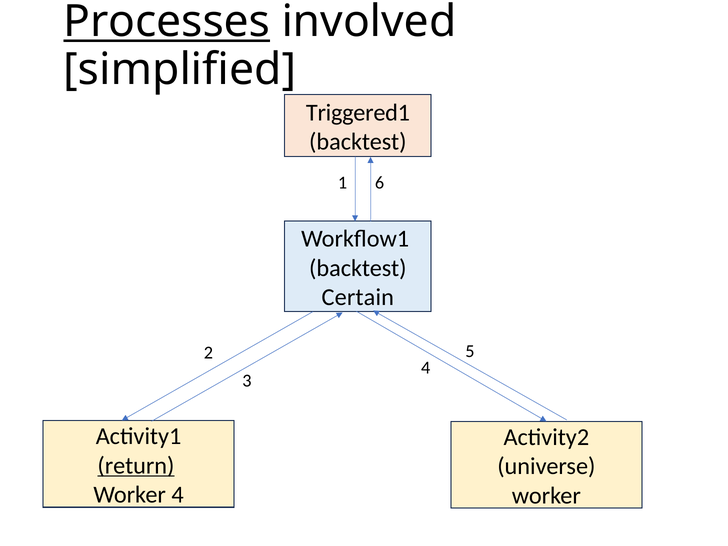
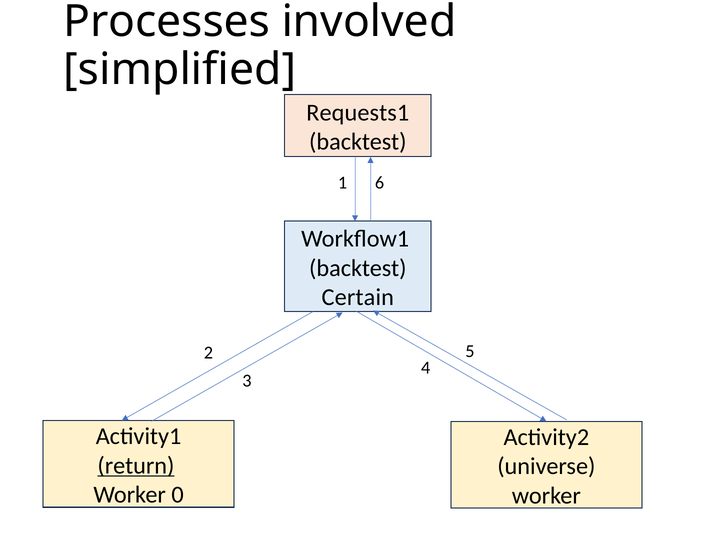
Processes underline: present -> none (167, 22)
Triggered1: Triggered1 -> Requests1 (358, 113)
Worker 4: 4 -> 0 (178, 495)
